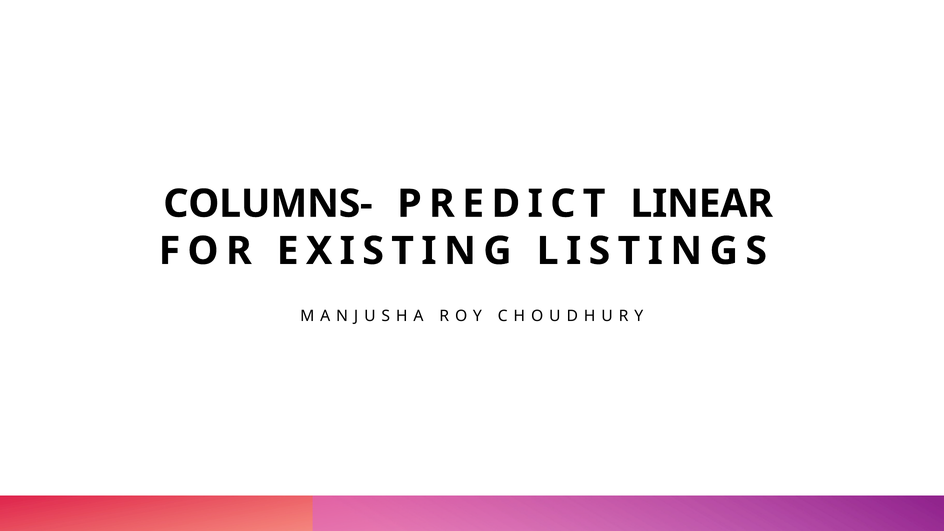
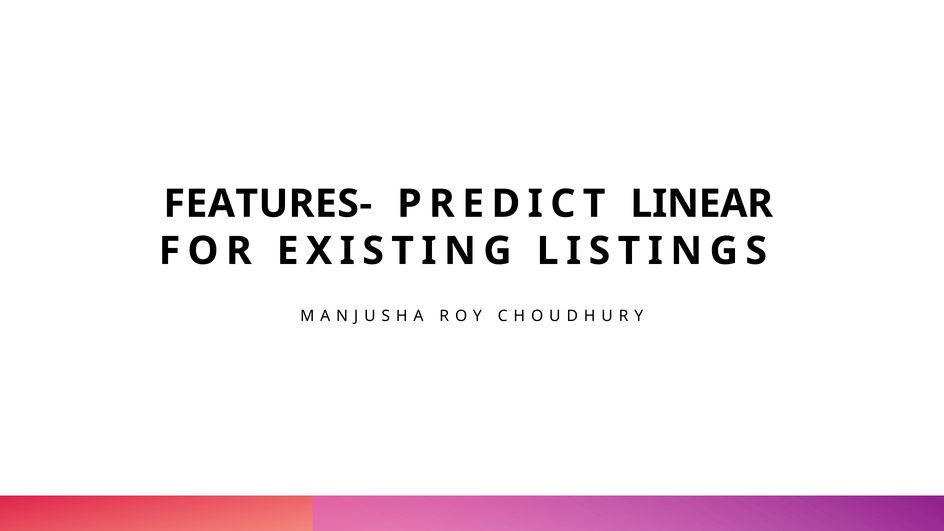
COLUMNS-: COLUMNS- -> FEATURES- (268, 204)
